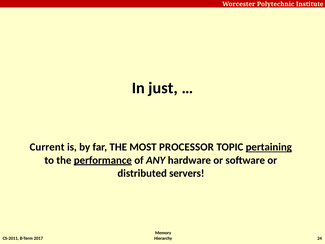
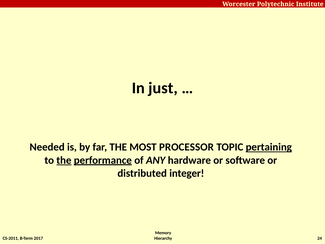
Current: Current -> Needed (47, 147)
the underline: none -> present (64, 160)
servers: servers -> integer (187, 173)
